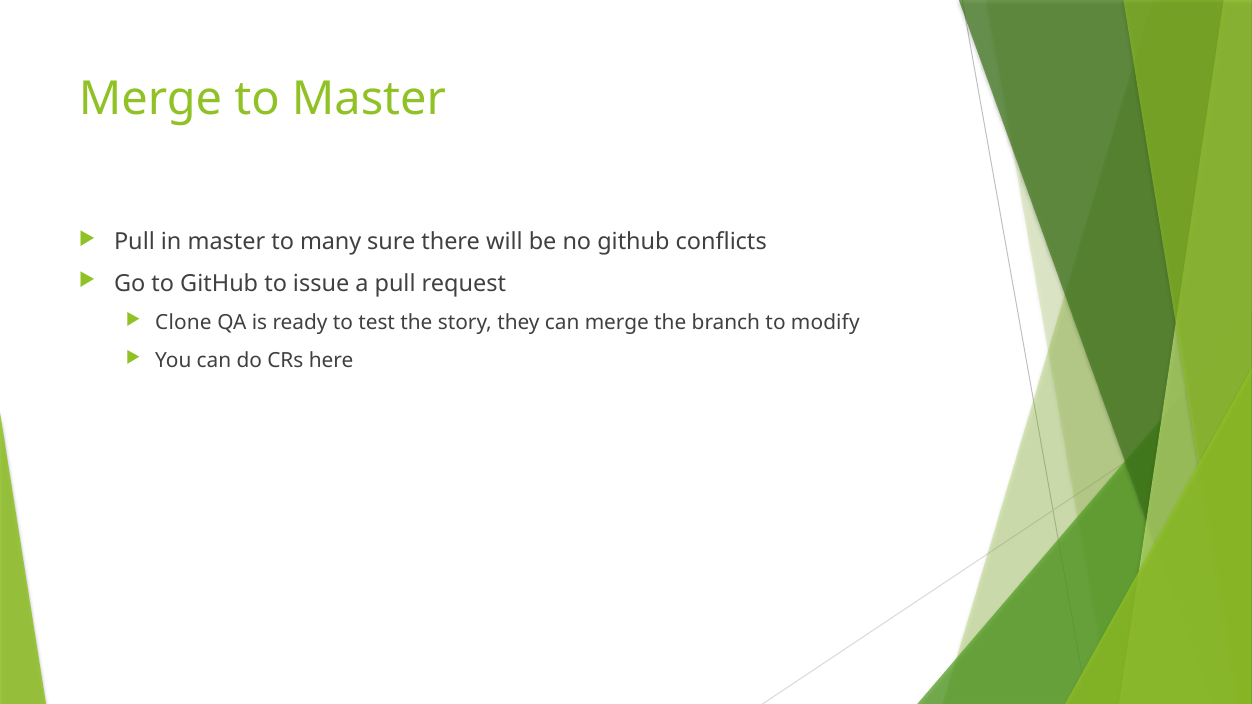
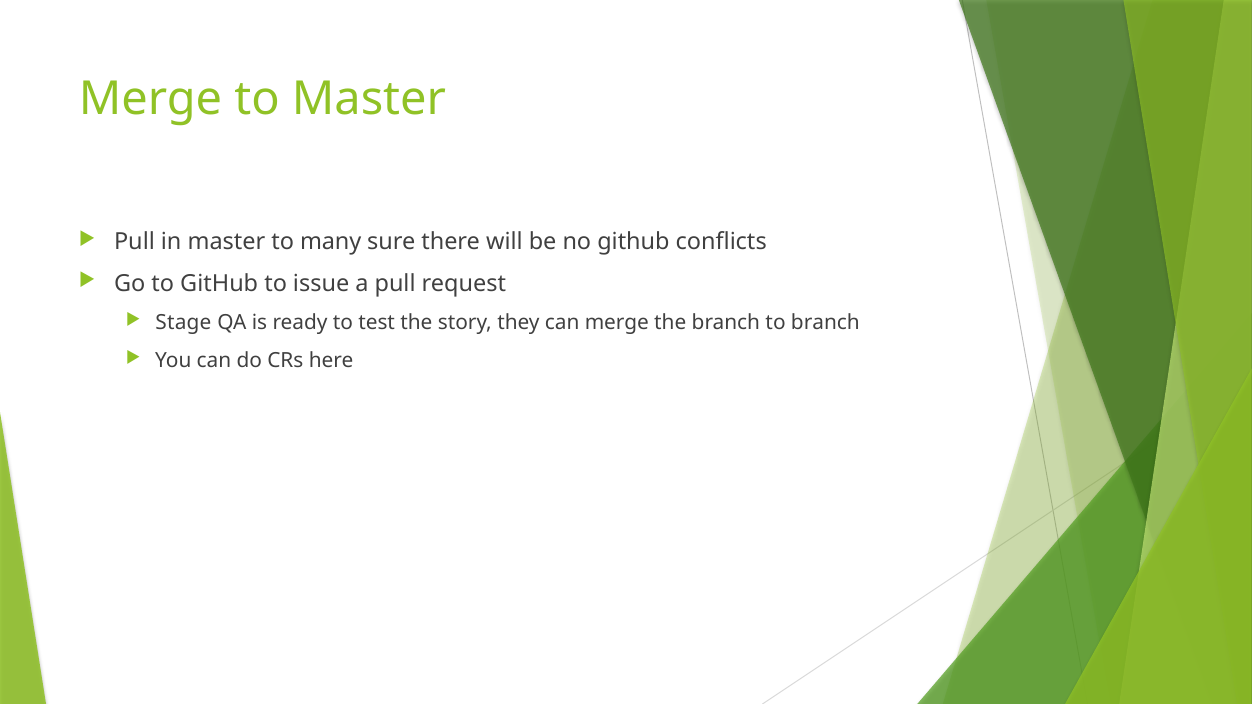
Clone: Clone -> Stage (183, 323)
to modify: modify -> branch (825, 323)
